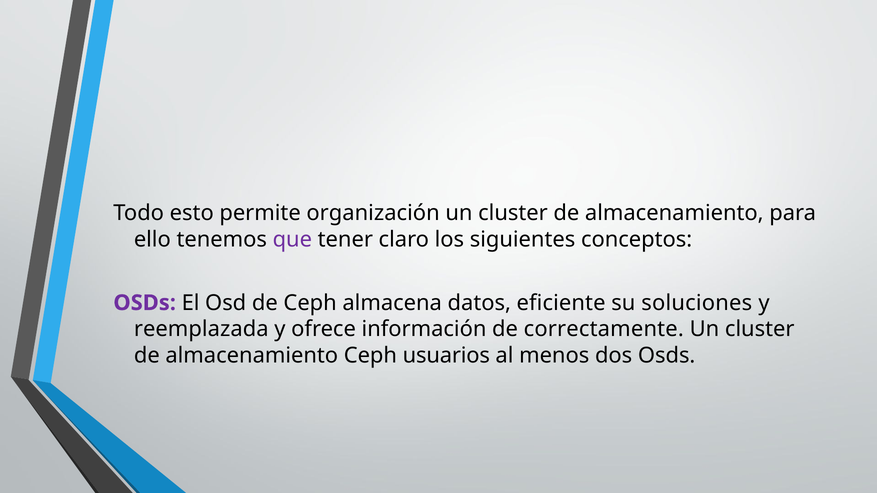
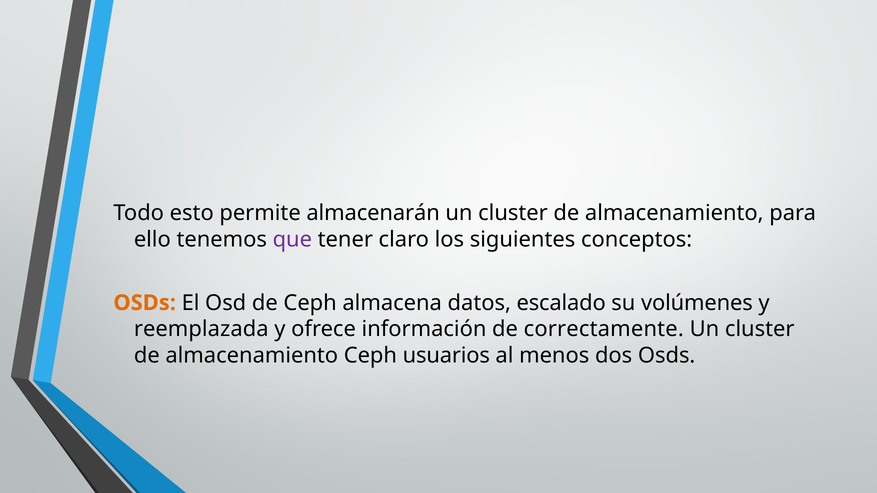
organización: organización -> almacenarán (373, 213)
OSDs colour: purple -> orange (145, 303)
eficiente: eficiente -> escalado (561, 303)
soluciones: soluciones -> volúmenes (697, 303)
